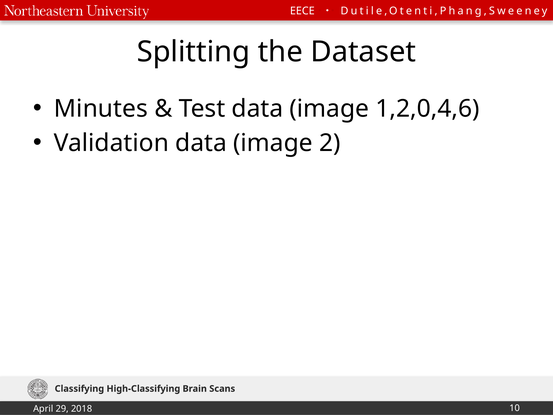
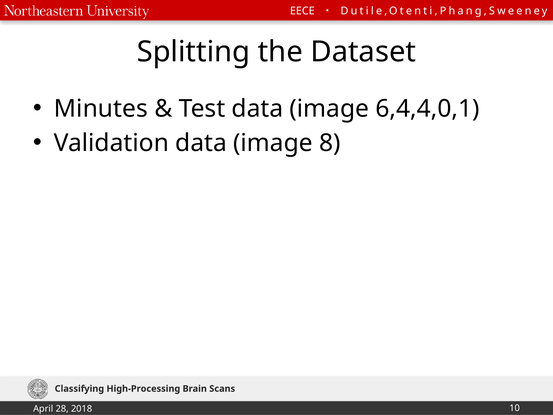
1,2,0,4,6: 1,2,0,4,6 -> 6,4,4,0,1 (428, 109)
2: 2 -> 8 (330, 143)
High-Classifying: High-Classifying -> High-Processing (143, 388)
29: 29 -> 28 (62, 408)
